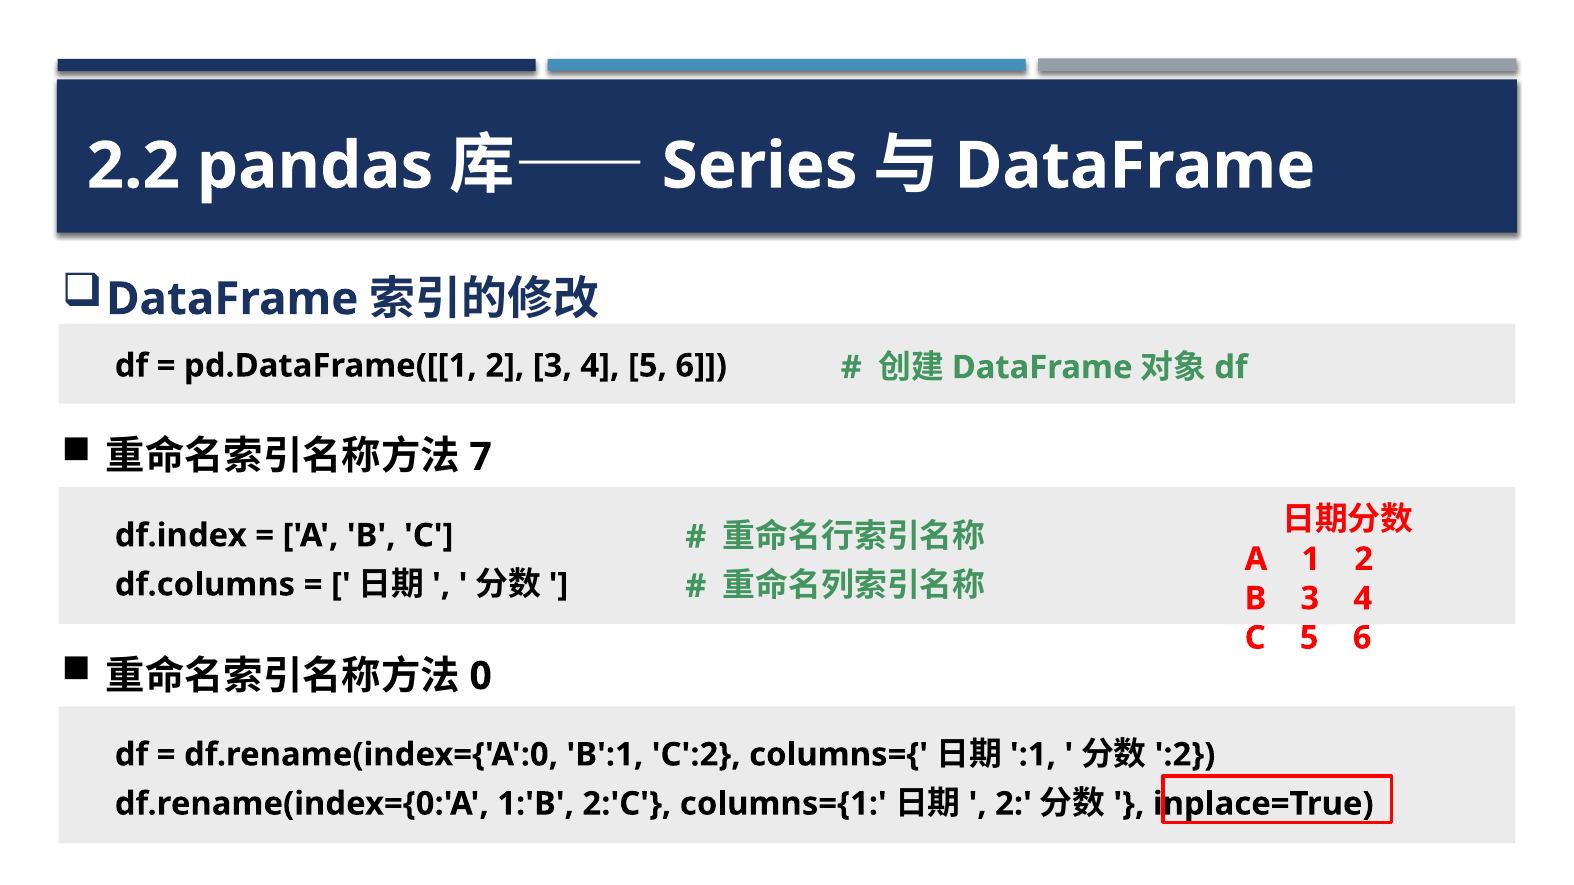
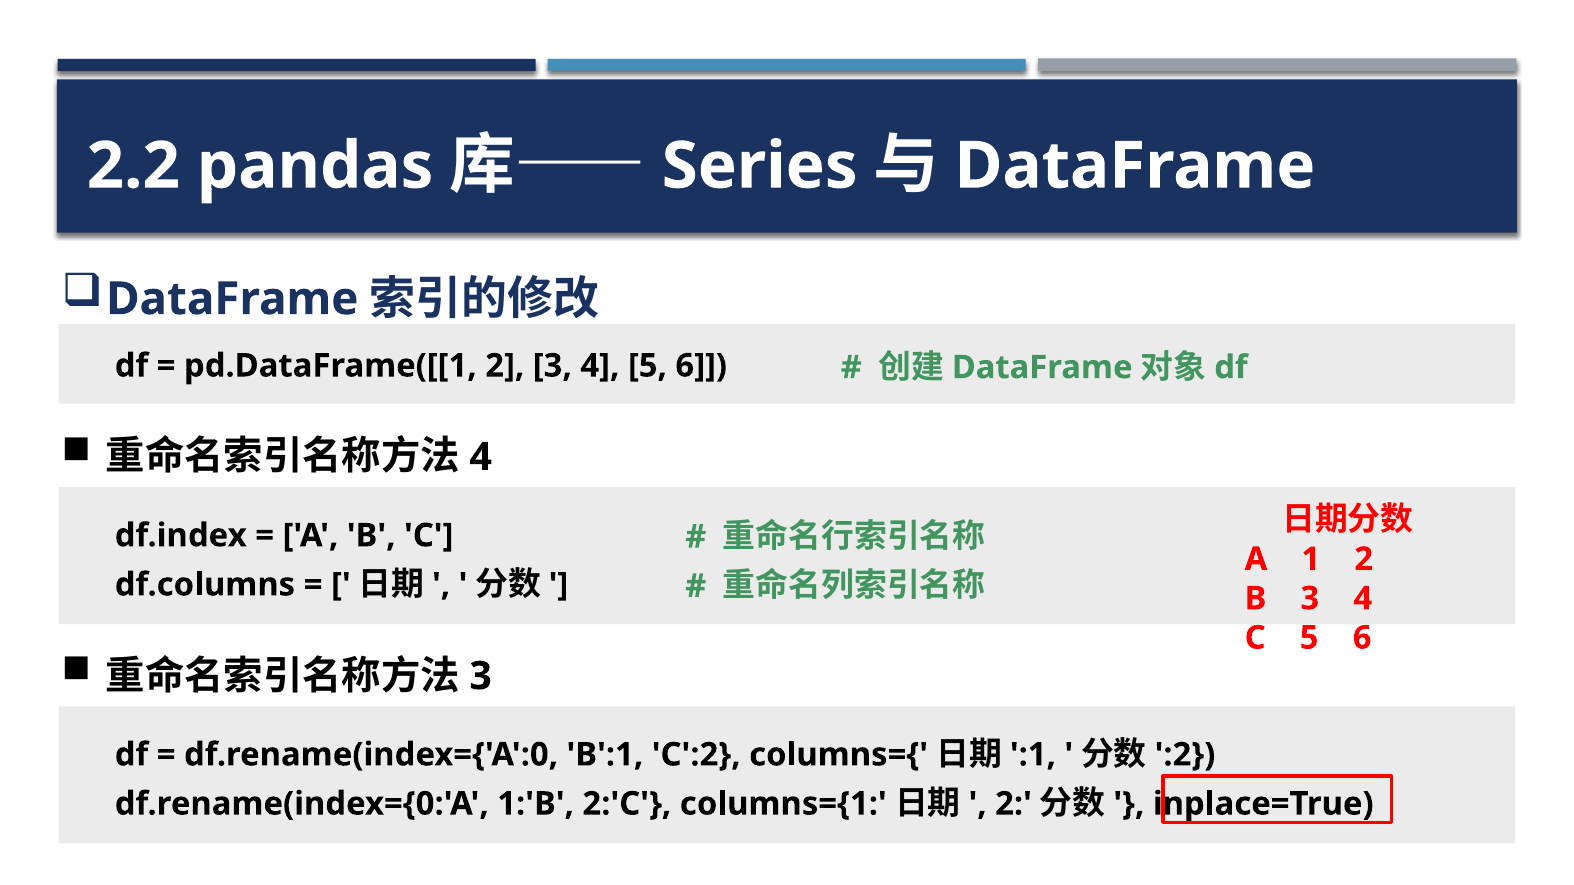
7: 7 -> 4 (481, 457)
0: 0 -> 3 (481, 676)
